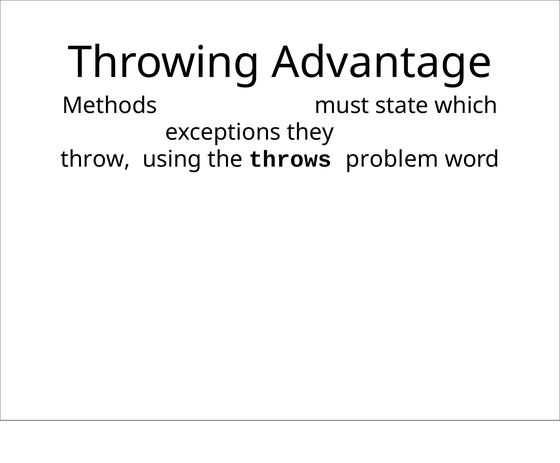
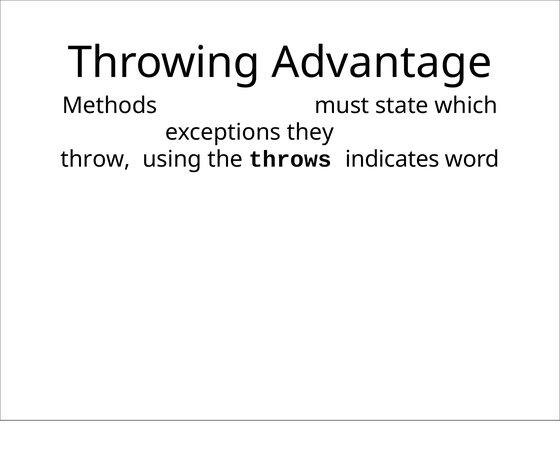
problem: problem -> indicates (392, 159)
